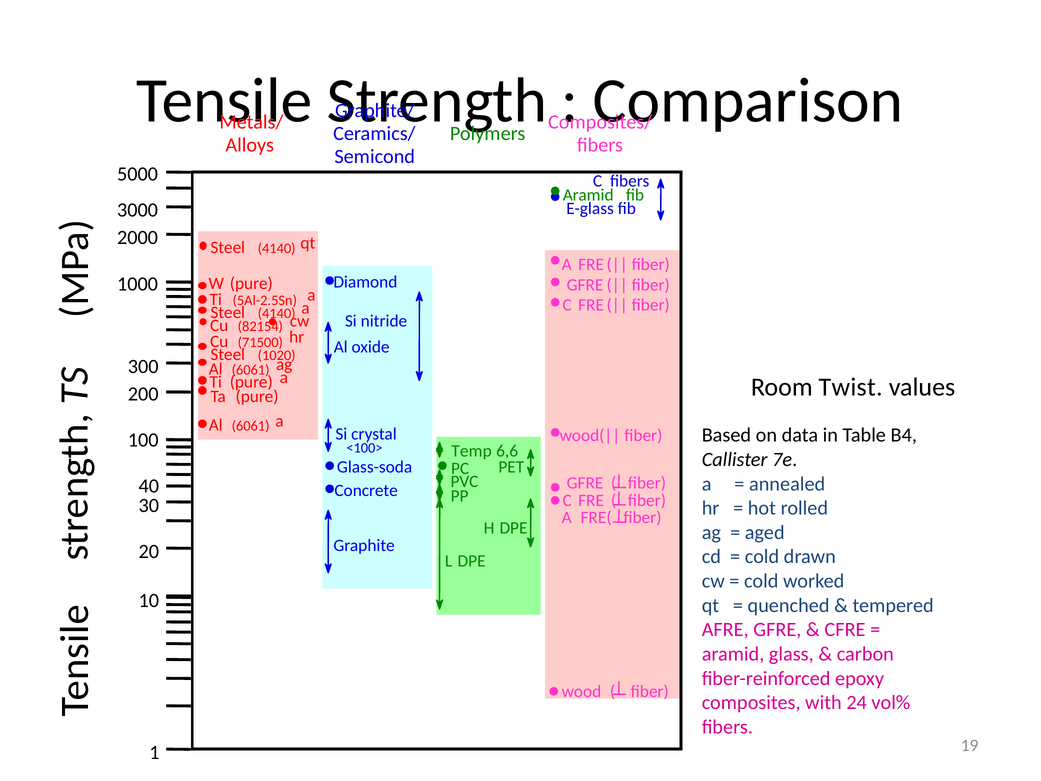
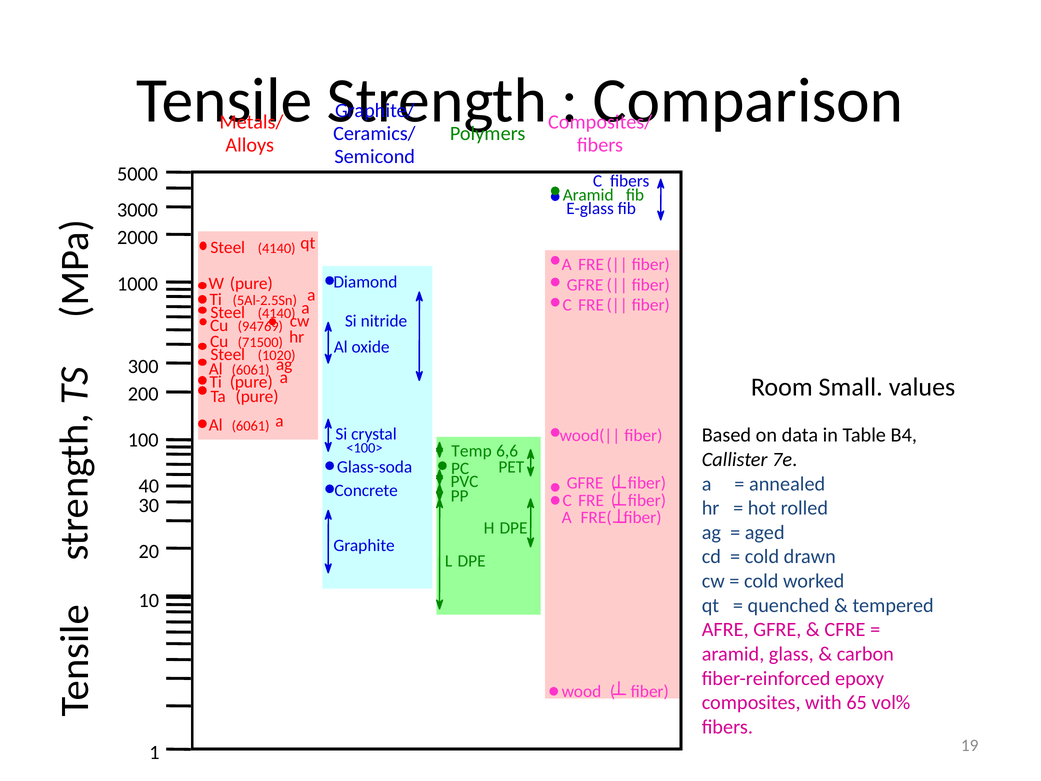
82154: 82154 -> 94769 (260, 326)
Twist: Twist -> Small (851, 387)
24: 24 -> 65 (857, 702)
